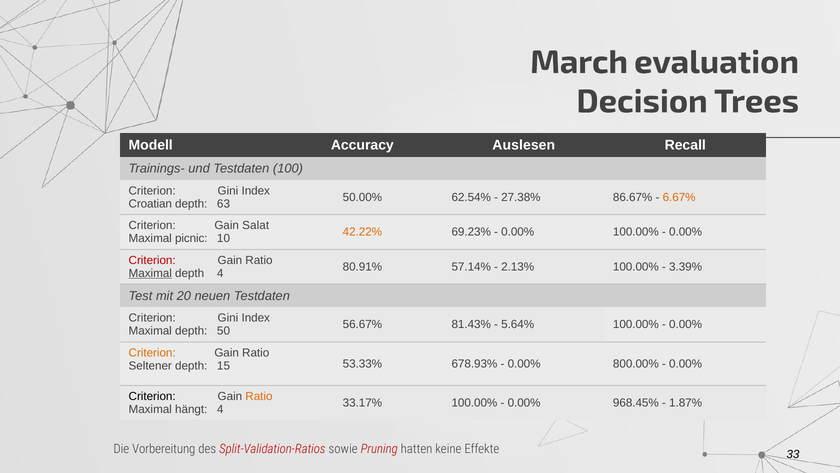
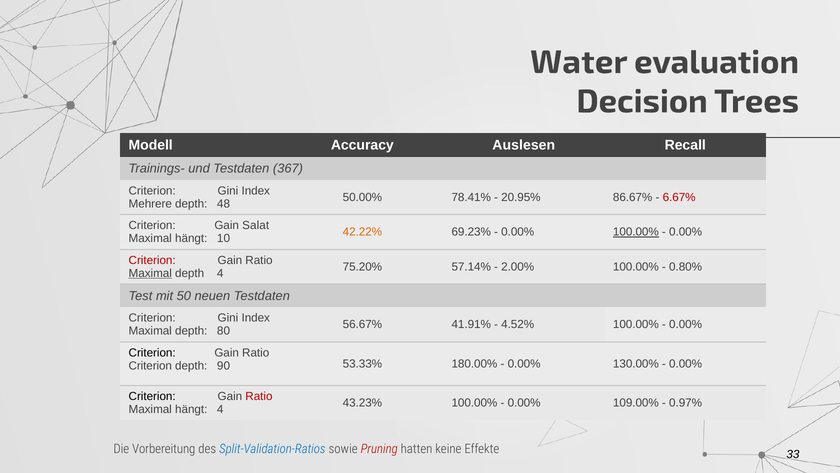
March: March -> Water (579, 62)
100: 100 -> 367 (288, 169)
62.54%: 62.54% -> 78.41% (471, 197)
27.38%: 27.38% -> 20.95% (521, 197)
6.67% colour: orange -> red (679, 197)
Croatian: Croatian -> Mehrere (150, 204)
63: 63 -> 48 (223, 204)
100.00% underline: none -> present (636, 232)
picnic: picnic -> hängt (191, 238)
80.91%: 80.91% -> 75.20% (362, 267)
2.13%: 2.13% -> 2.00% (518, 267)
3.39%: 3.39% -> 0.80% (686, 267)
20: 20 -> 50 (184, 296)
81.43%: 81.43% -> 41.91% (471, 324)
5.64%: 5.64% -> 4.52% (518, 324)
50: 50 -> 80 (223, 331)
Criterion colour: orange -> black (152, 352)
Seltener: Seltener -> Criterion (150, 365)
15: 15 -> 90 (223, 365)
678.93%: 678.93% -> 180.00% (474, 364)
800.00%: 800.00% -> 130.00% (636, 364)
Ratio colour: orange -> red (259, 396)
33.17%: 33.17% -> 43.23% (362, 403)
968.45%: 968.45% -> 109.00% (636, 403)
1.87%: 1.87% -> 0.97% (686, 403)
Split-Validation-Ratios colour: red -> blue (272, 448)
